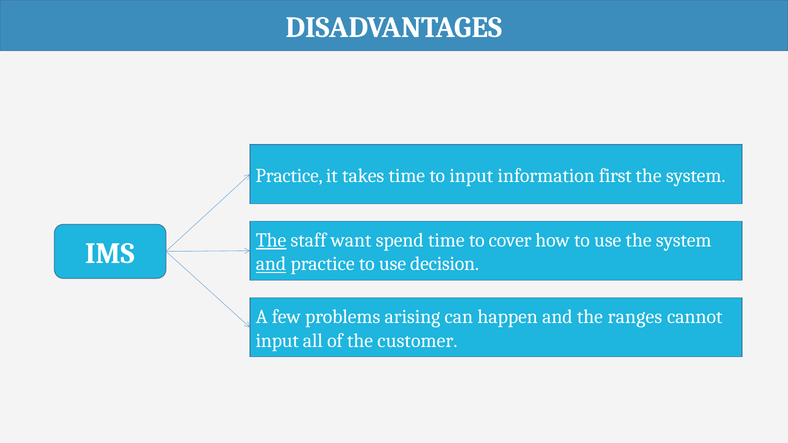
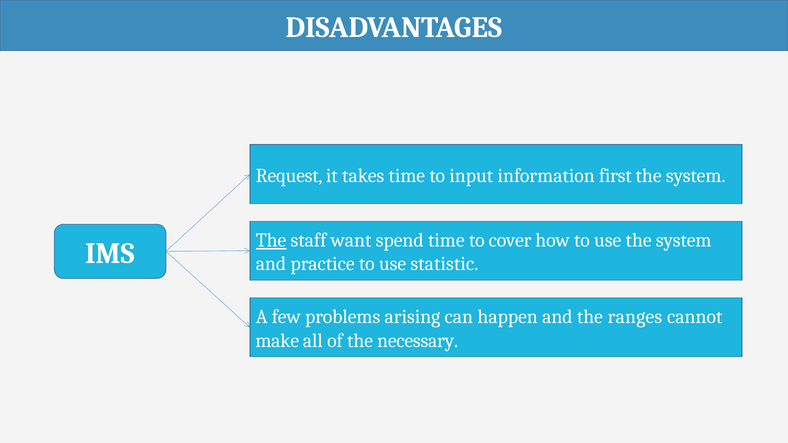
Practice: Practice -> Request (289, 176)
and underline: present -> none (271, 264)
decision: decision -> statistic (444, 264)
input: input -> make (277, 341)
customer: customer -> necessary (418, 341)
